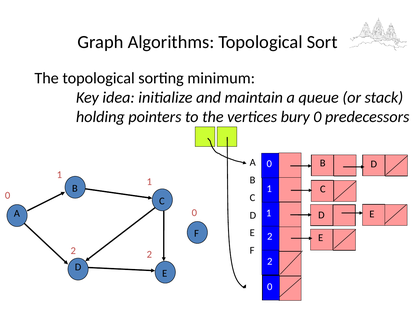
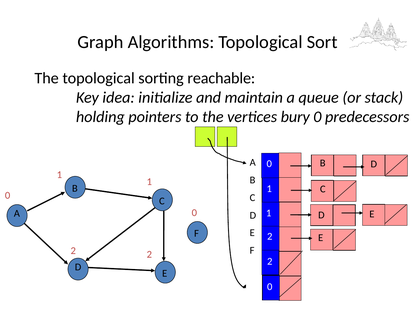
minimum: minimum -> reachable (221, 78)
